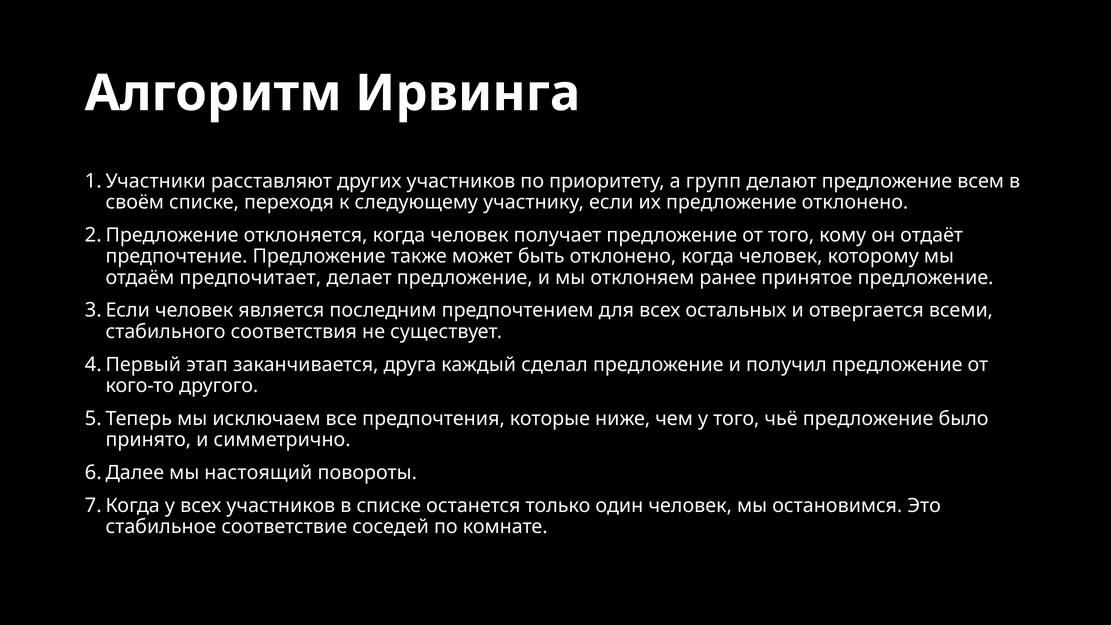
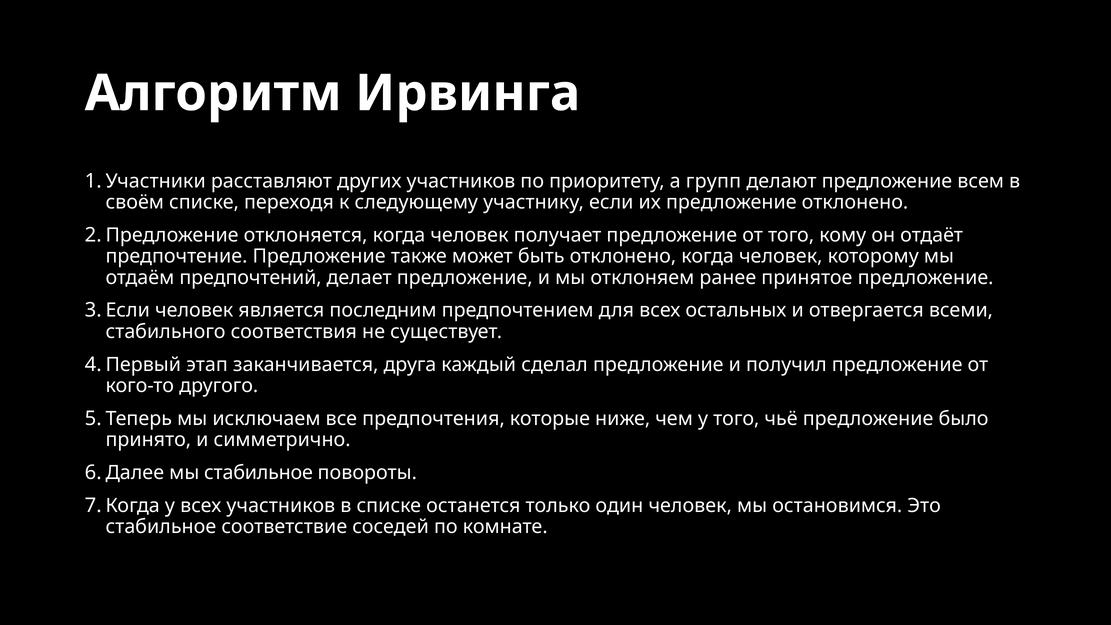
предпочитает: предпочитает -> предпочтений (250, 278)
мы настоящий: настоящий -> стабильное (259, 473)
